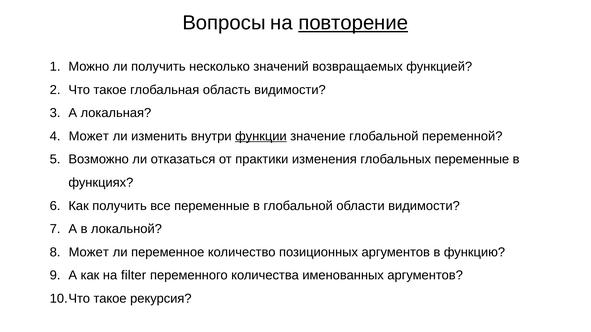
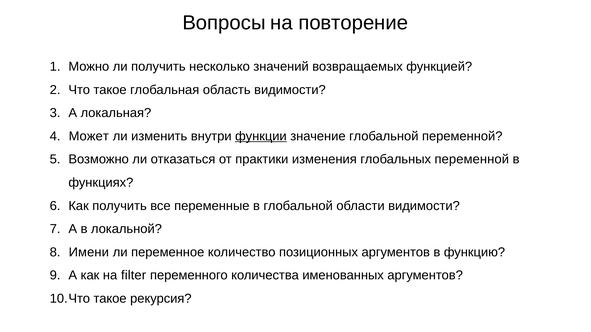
повторение underline: present -> none (353, 23)
глобальных переменные: переменные -> переменной (472, 160)
Может: Может -> Имени (89, 252)
